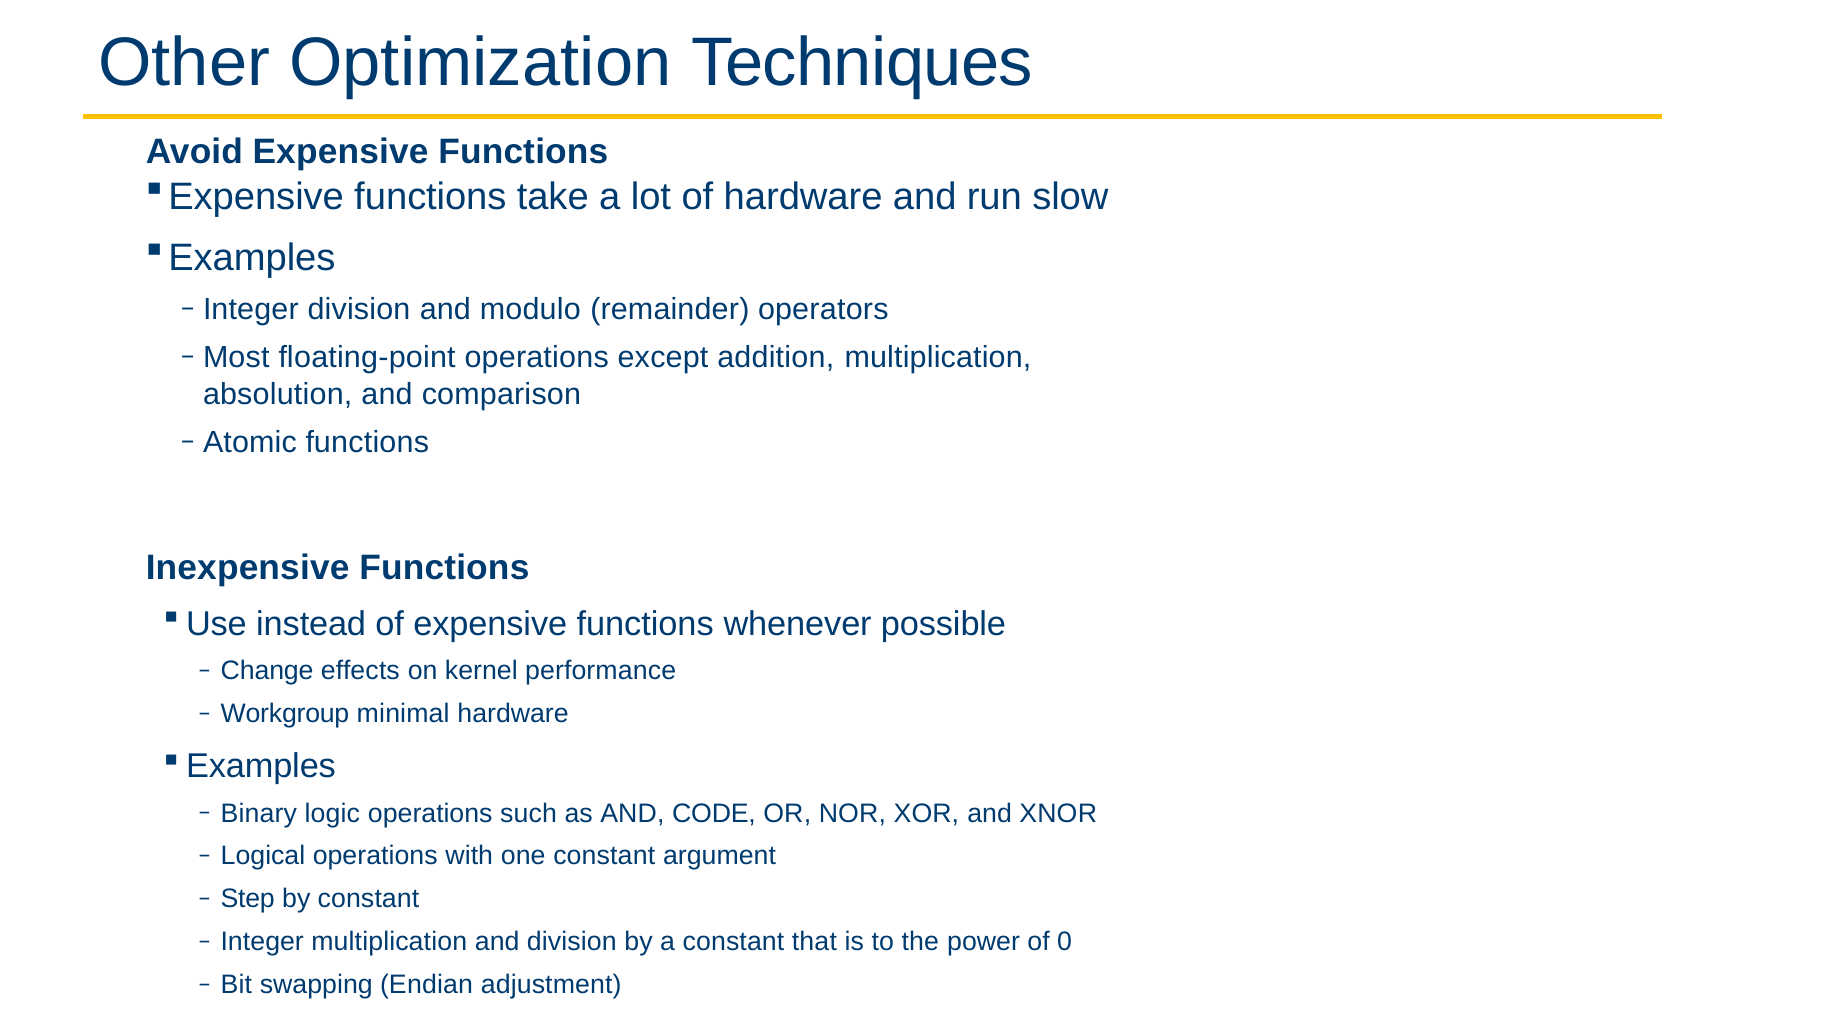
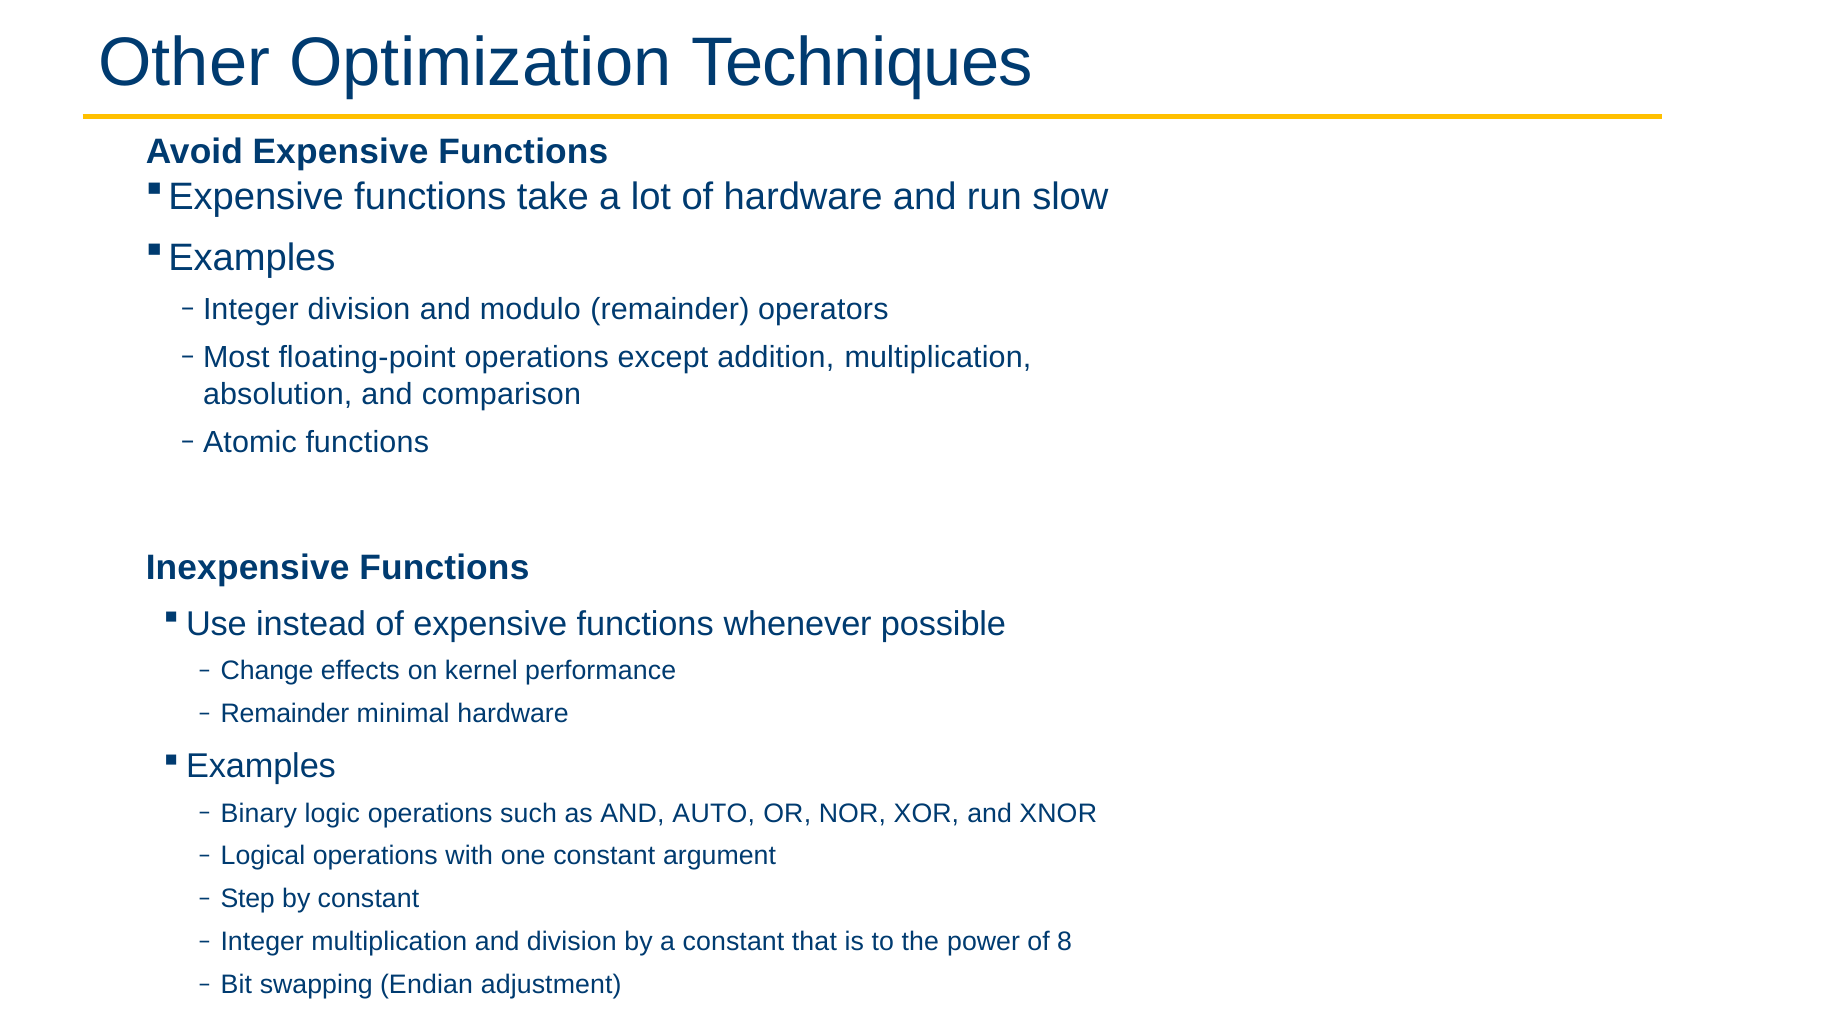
Workgroup: Workgroup -> Remainder (285, 714)
CODE: CODE -> AUTO (714, 813)
0: 0 -> 8 (1064, 942)
